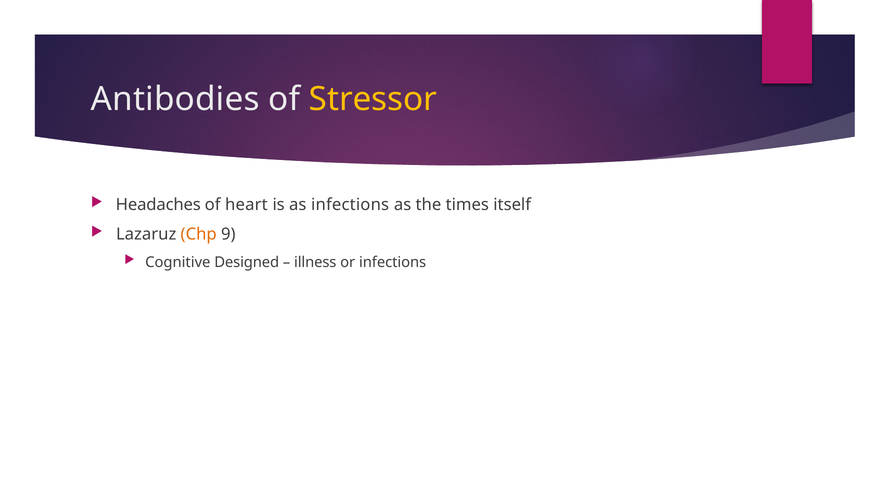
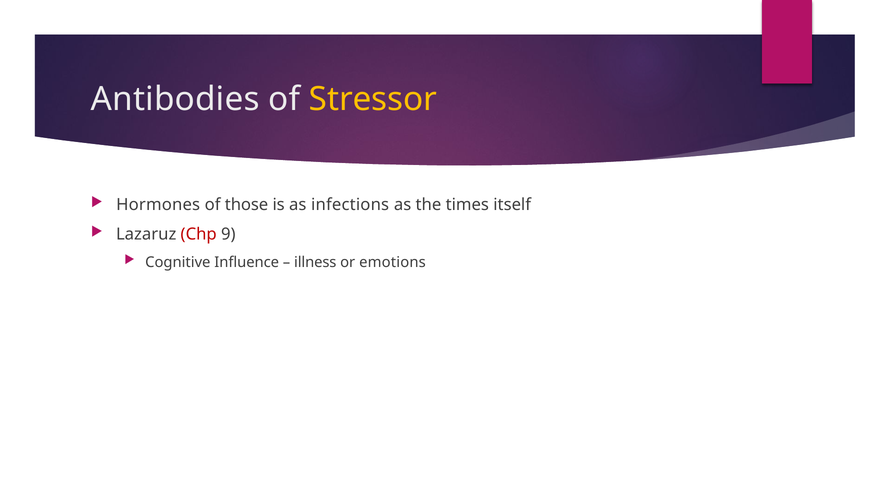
Headaches: Headaches -> Hormones (158, 205)
heart: heart -> those (247, 205)
Chp colour: orange -> red (199, 234)
Designed: Designed -> Influence (247, 262)
or infections: infections -> emotions (393, 262)
